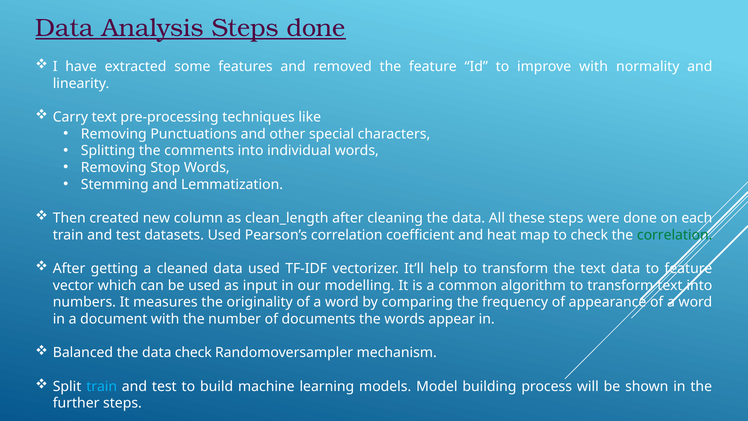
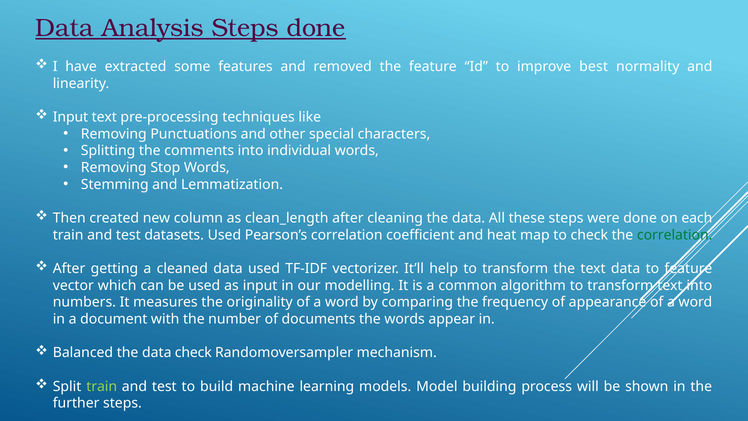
improve with: with -> best (594, 67)
Carry: Carry -> Input (70, 117)
train colour: light blue -> light green (102, 386)
